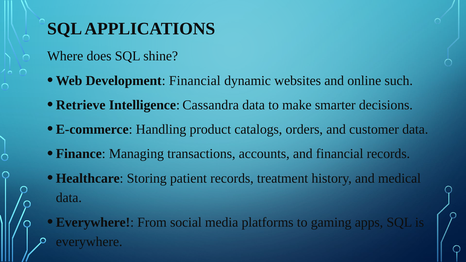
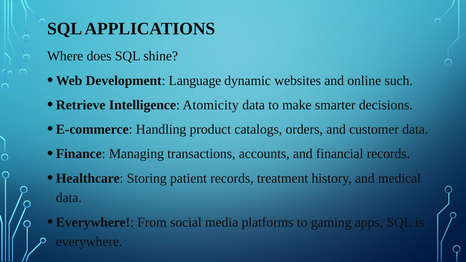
Development Financial: Financial -> Language (195, 81)
Cassandra: Cassandra -> Atomicity (211, 105)
